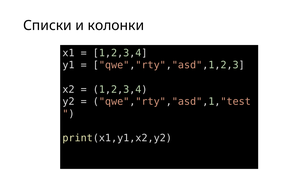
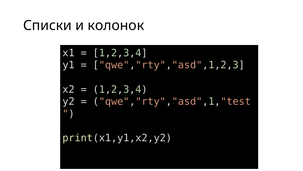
колонки: колонки -> колонок (116, 25)
